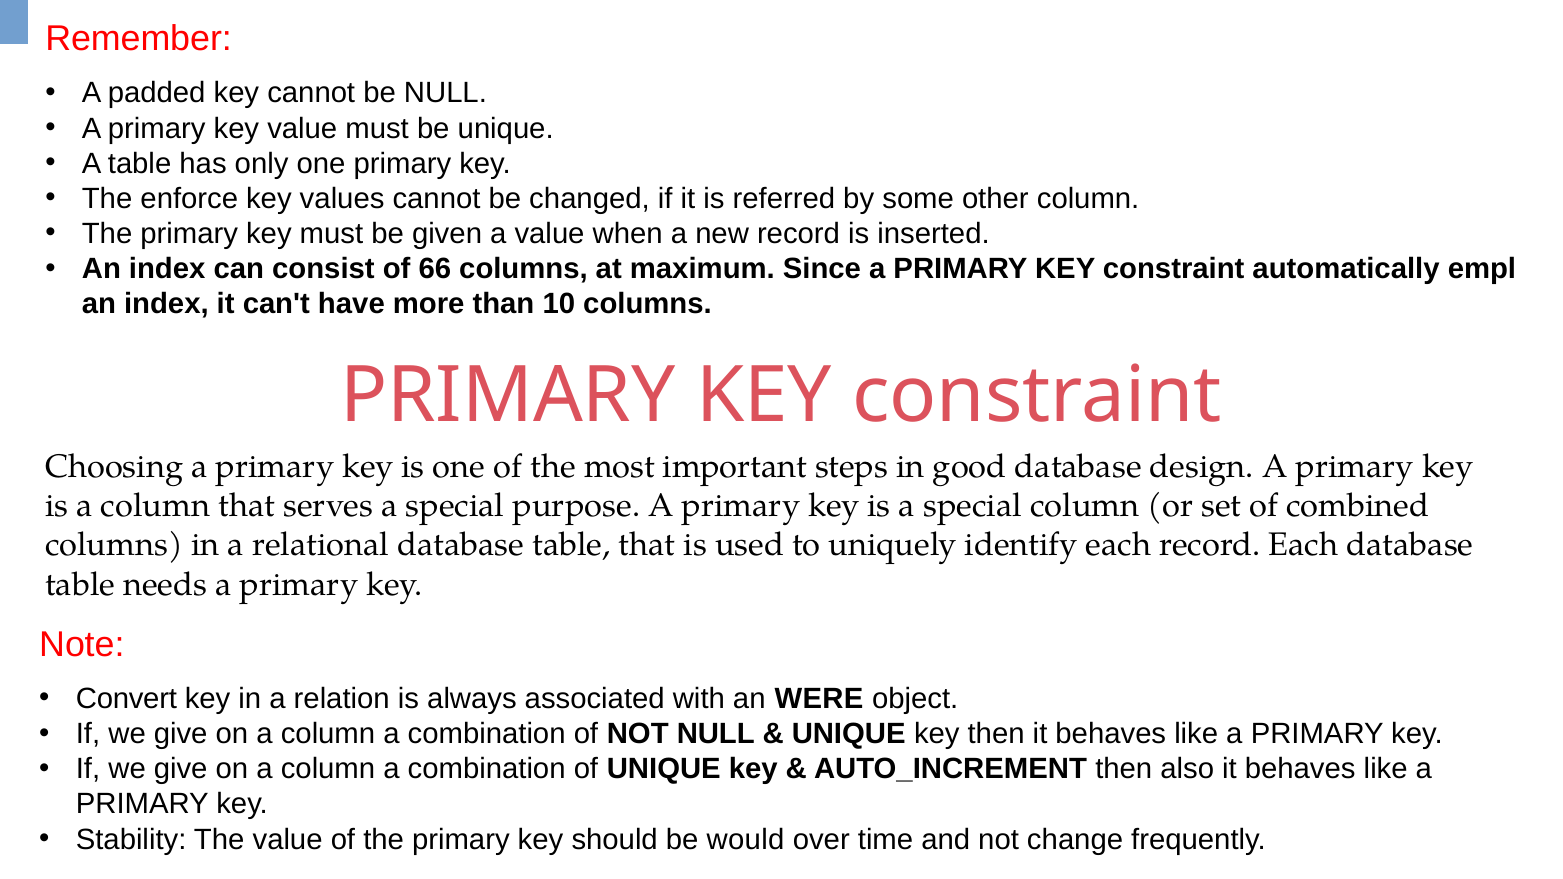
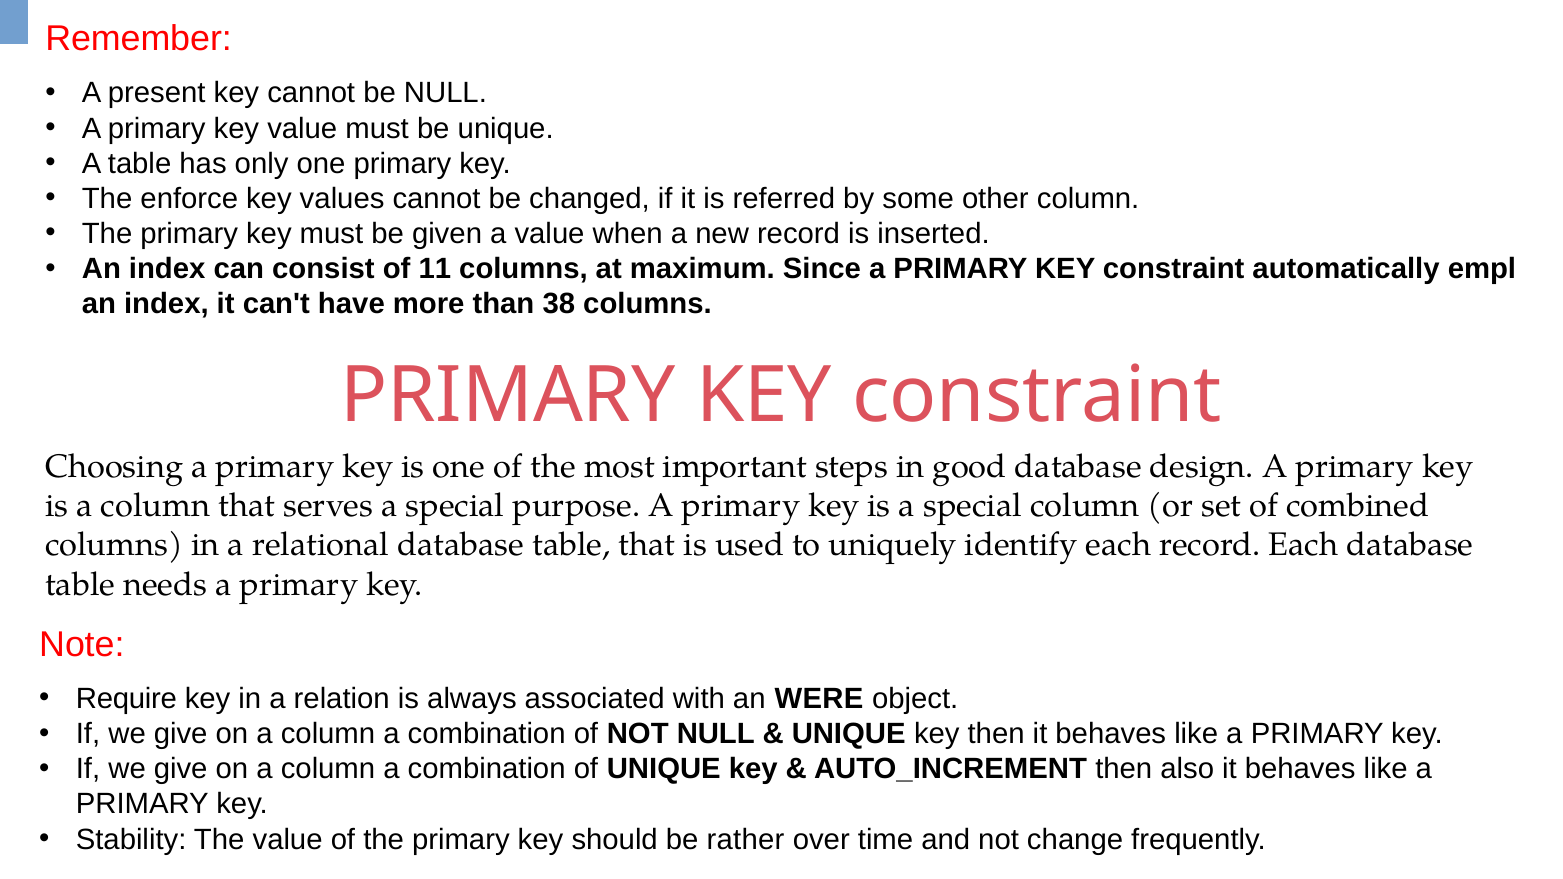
padded: padded -> present (157, 93)
66: 66 -> 11 (435, 269)
10: 10 -> 38 (559, 304)
Convert: Convert -> Require (126, 699)
would: would -> rather (746, 840)
